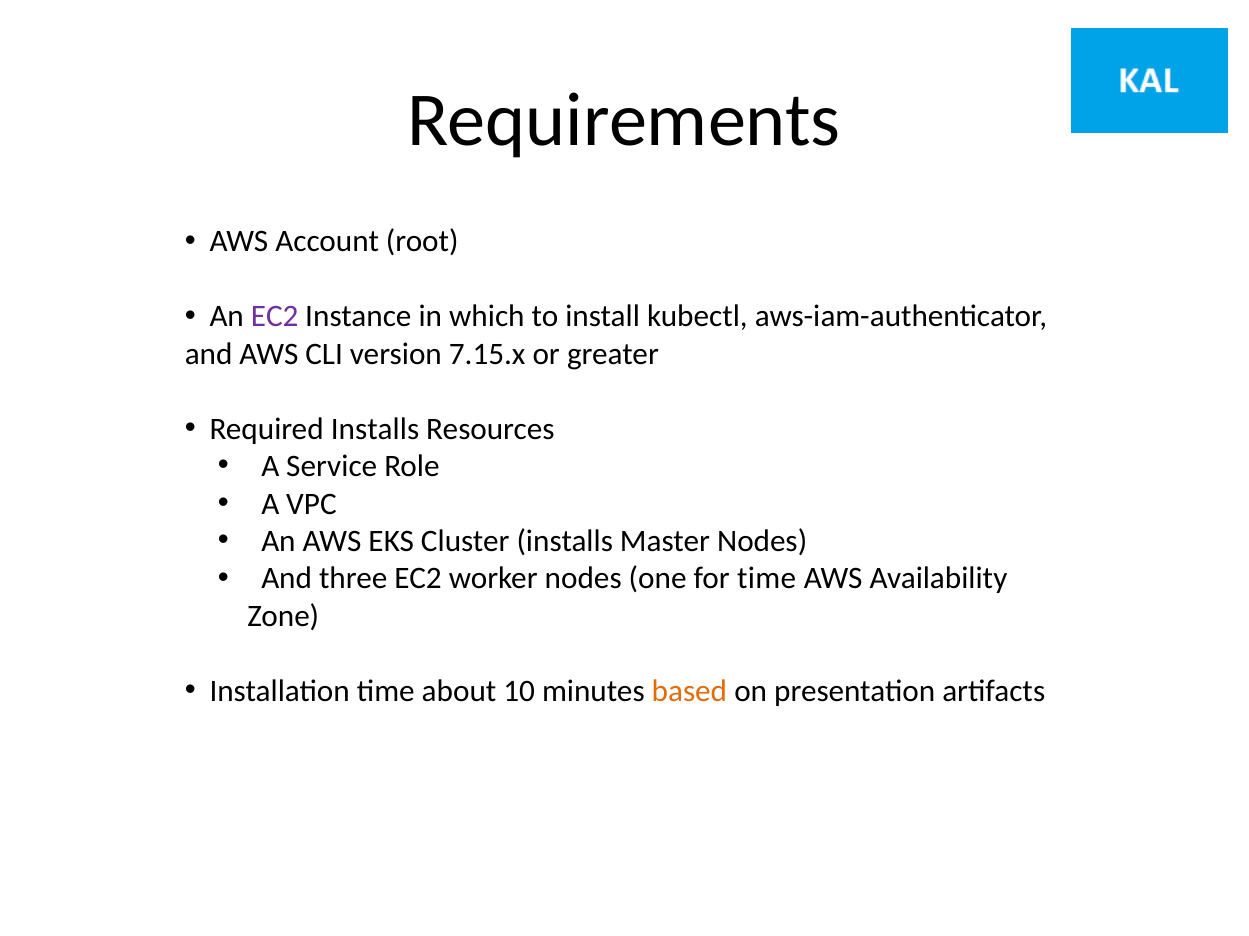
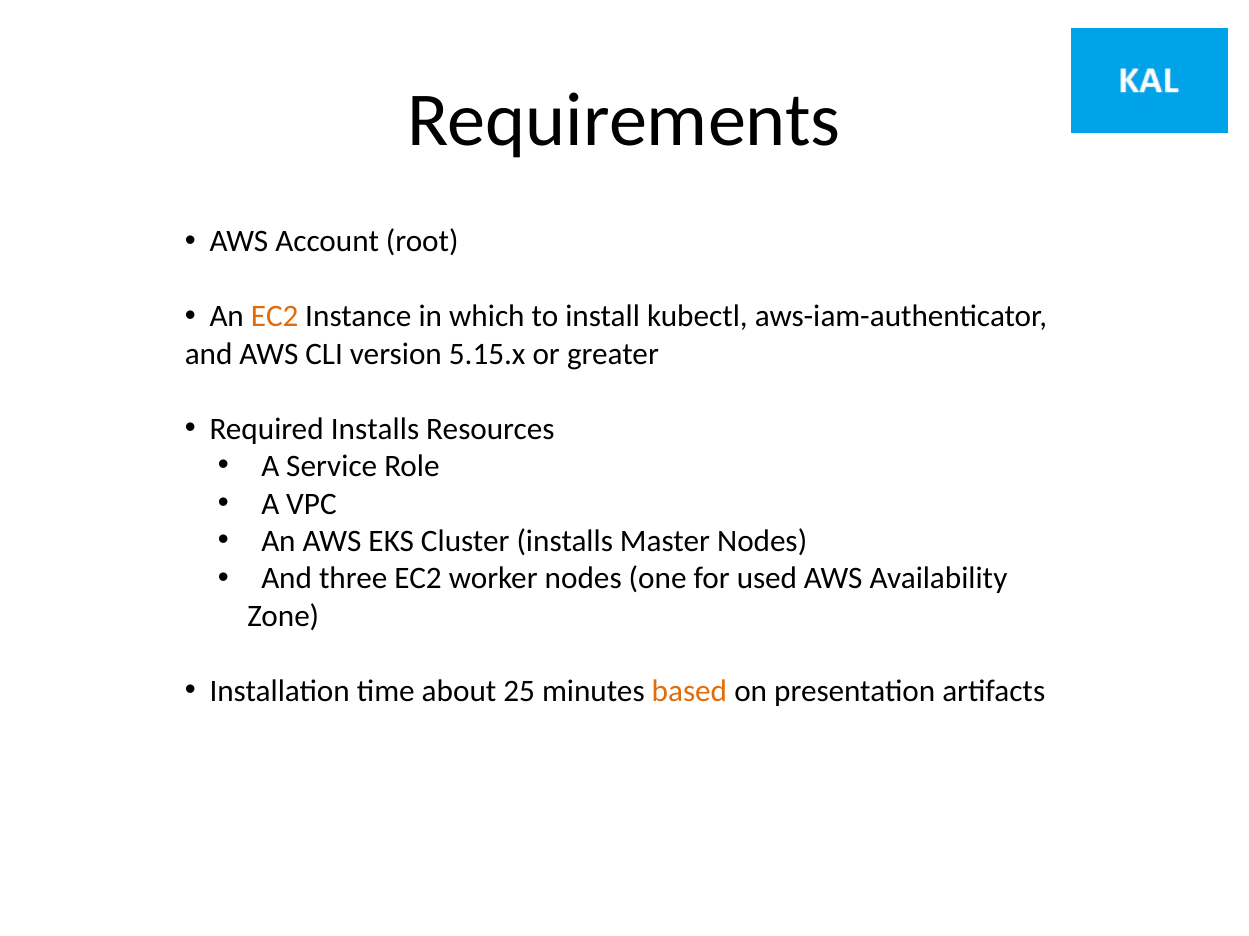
EC2 colour: purple -> orange (275, 317)
7.15.x: 7.15.x -> 5.15.x (487, 354)
for time: time -> used (767, 579)
10: 10 -> 25 (519, 691)
